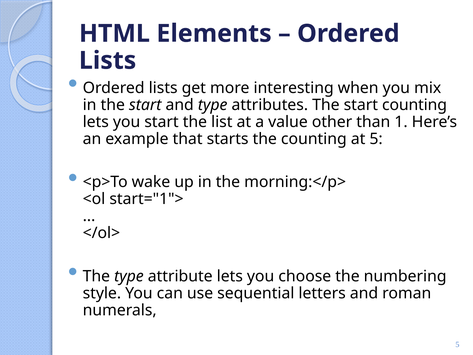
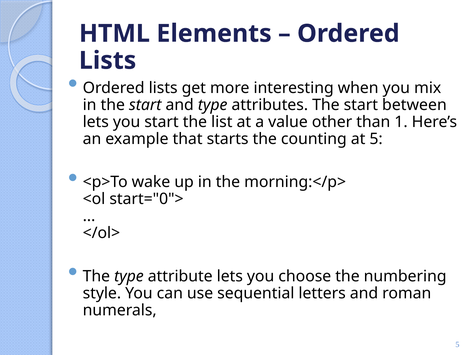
start counting: counting -> between (414, 105)
start="1">: start="1"> -> start="0"> (147, 199)
